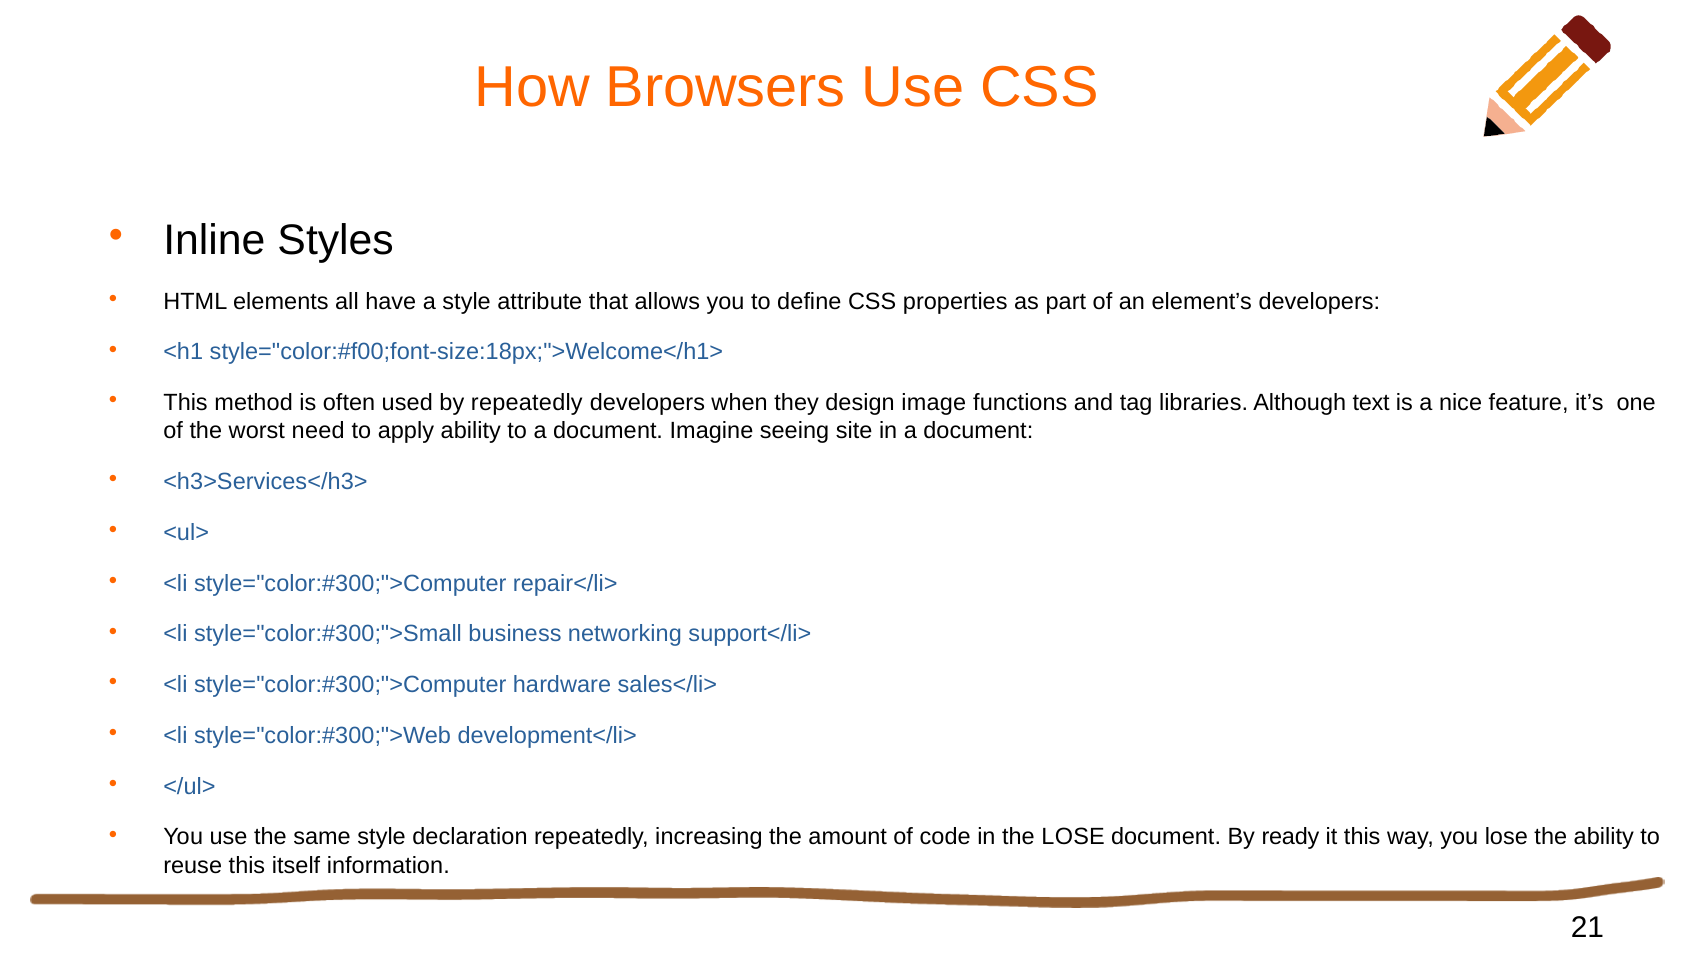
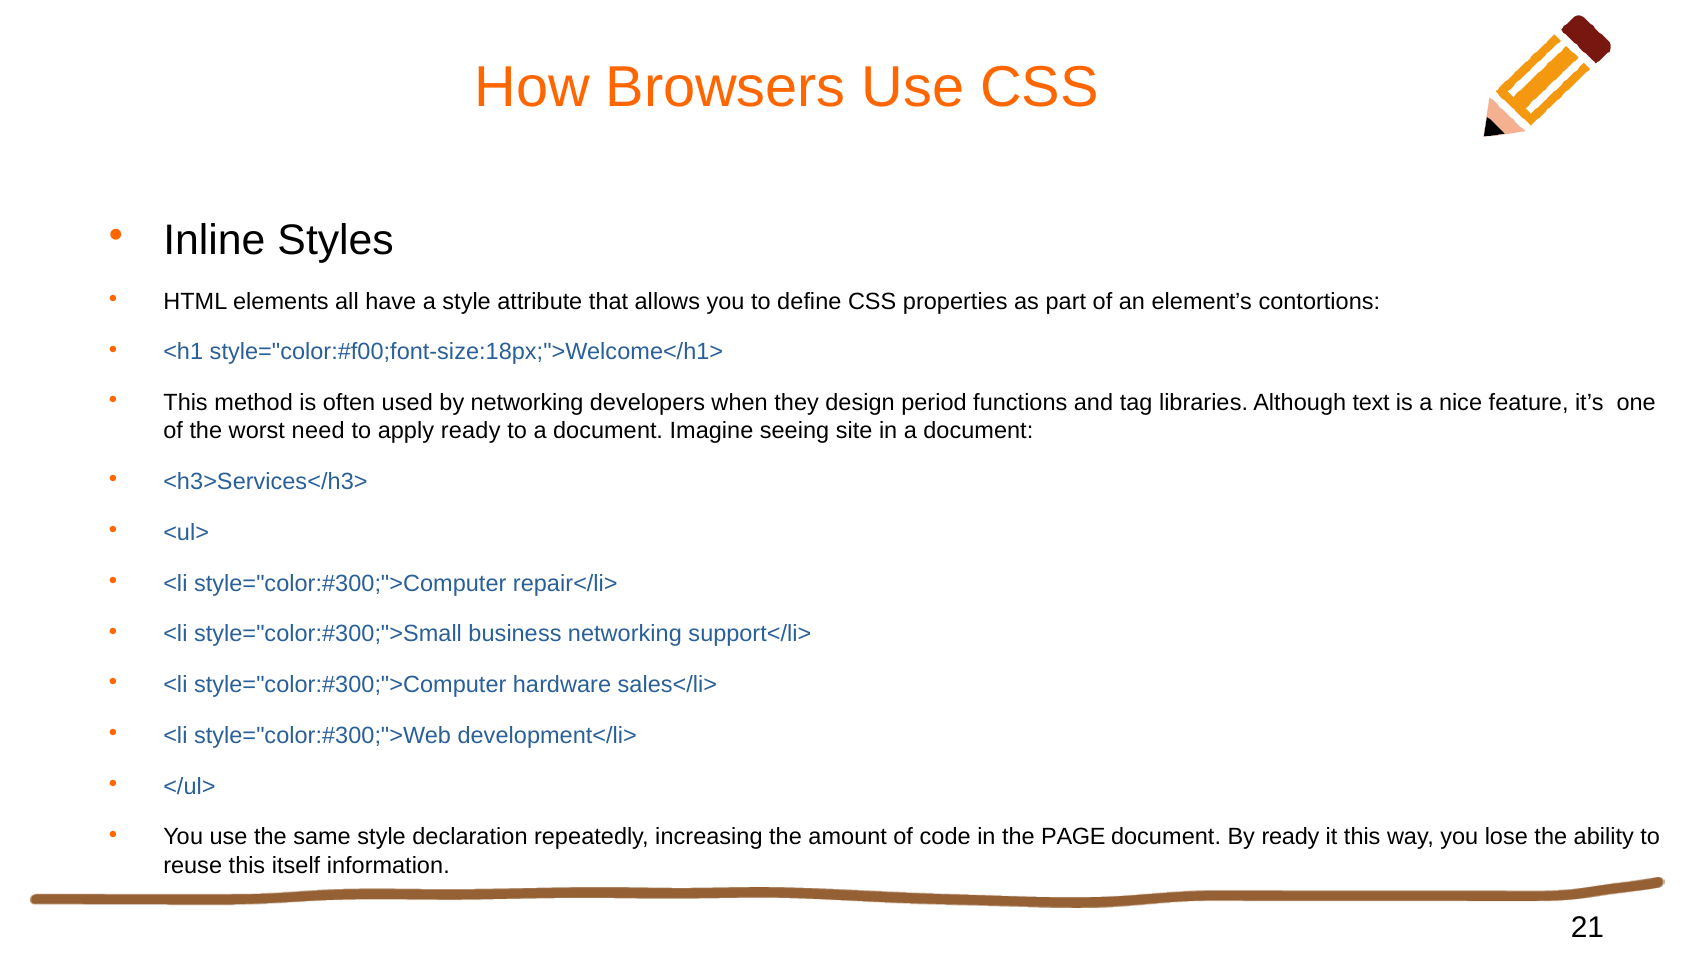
element’s developers: developers -> contortions (1319, 301)
by repeatedly: repeatedly -> networking (527, 403)
image: image -> period (934, 403)
apply ability: ability -> ready (471, 431)
the LOSE: LOSE -> PAGE (1073, 838)
